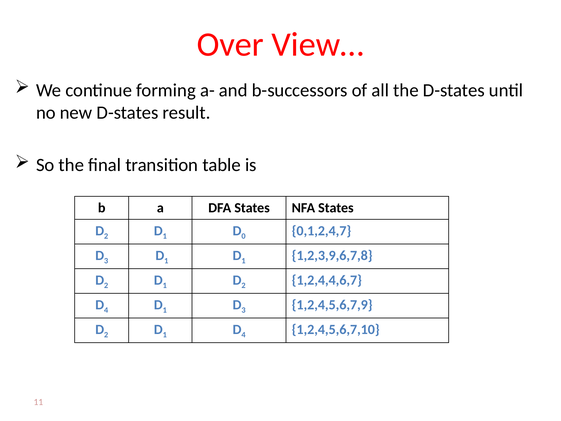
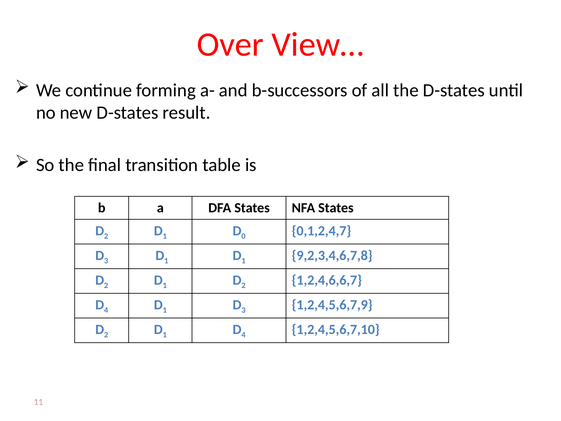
1,2,3,9,6,7,8: 1,2,3,9,6,7,8 -> 9,2,3,4,6,7,8 (332, 255)
1,2,4,4,6,7: 1,2,4,4,6,7 -> 1,2,4,6,6,7 (327, 280)
